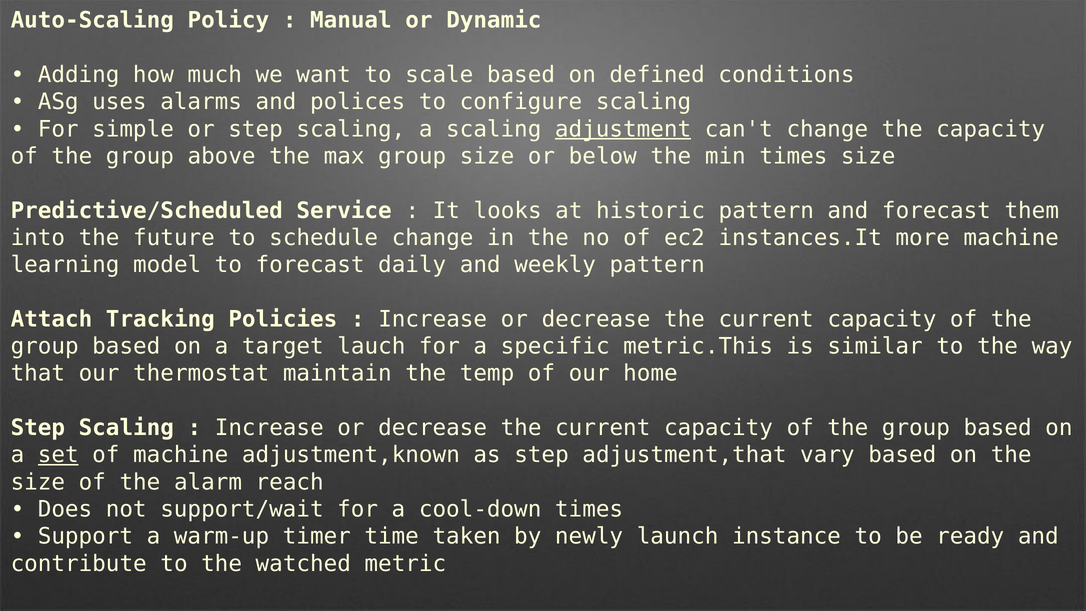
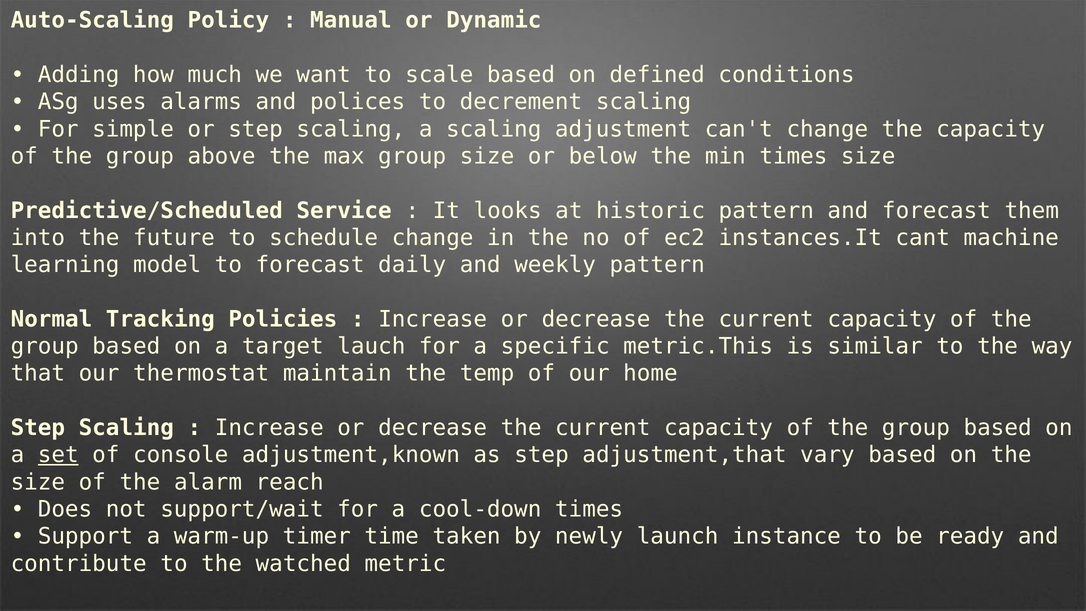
configure: configure -> decrement (521, 102)
adjustment underline: present -> none (623, 129)
more: more -> cant (923, 238)
Attach: Attach -> Normal (51, 319)
of machine: machine -> console (181, 455)
